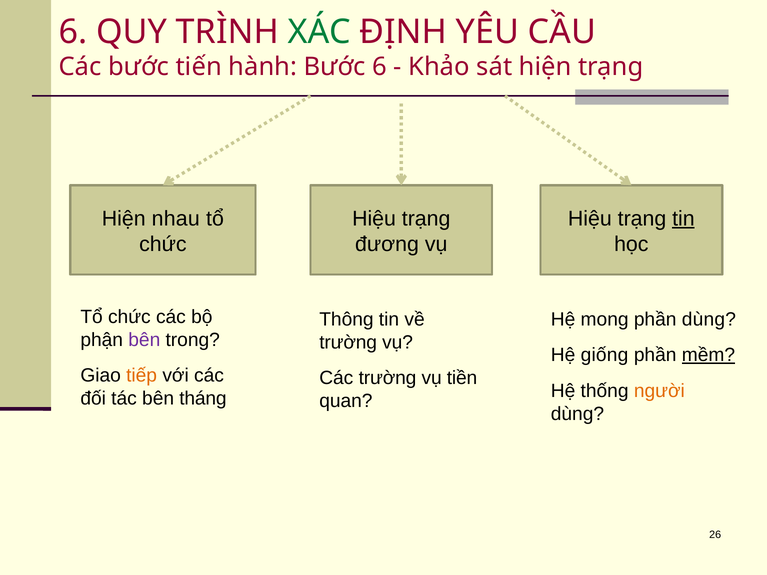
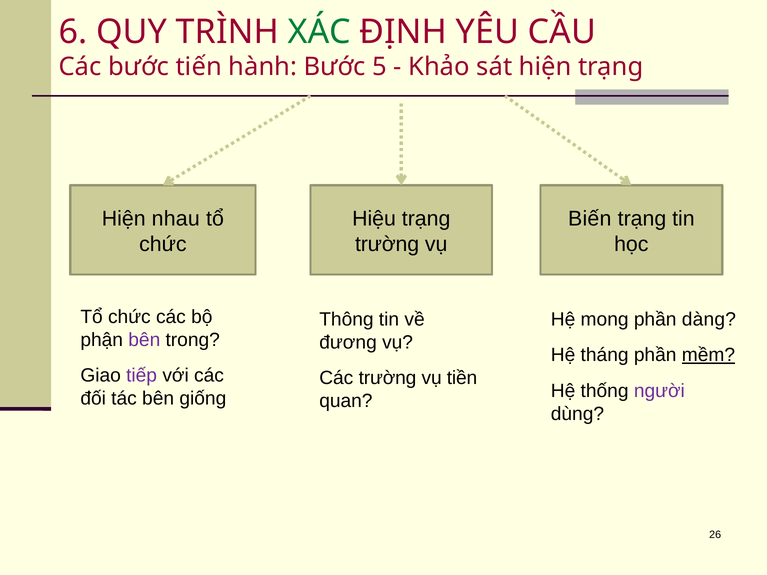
Bước 6: 6 -> 5 (380, 67)
Hiệu: Hiệu -> Biến (590, 219)
tin underline: present -> none (683, 219)
đương: đương -> trường (387, 244)
phần dùng: dùng -> dàng (709, 319)
trường: trường -> đương (348, 342)
giống: giống -> tháng (605, 355)
tiếp colour: orange -> purple (142, 376)
người colour: orange -> purple (659, 391)
tháng: tháng -> giống (203, 399)
